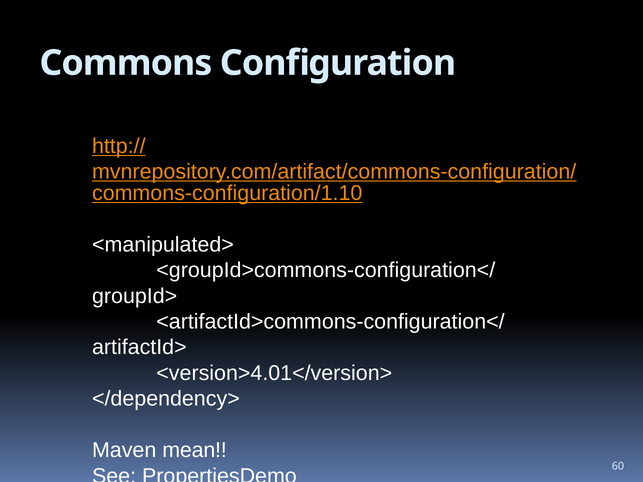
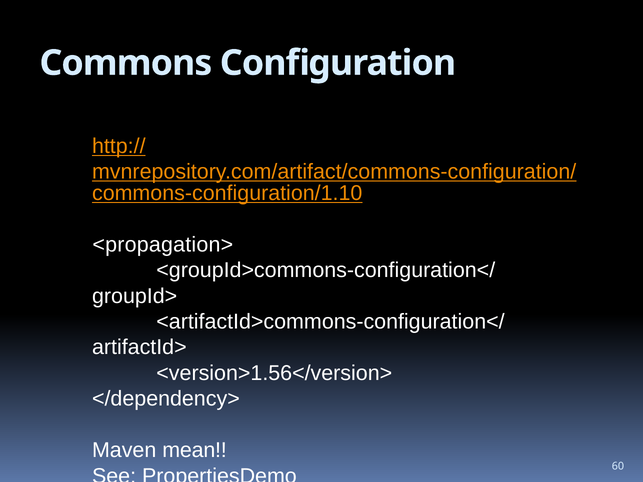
<manipulated>: <manipulated> -> <propagation> (163, 245)
<version>4.01</version>: <version>4.01</version> -> <version>1.56</version> (274, 373)
